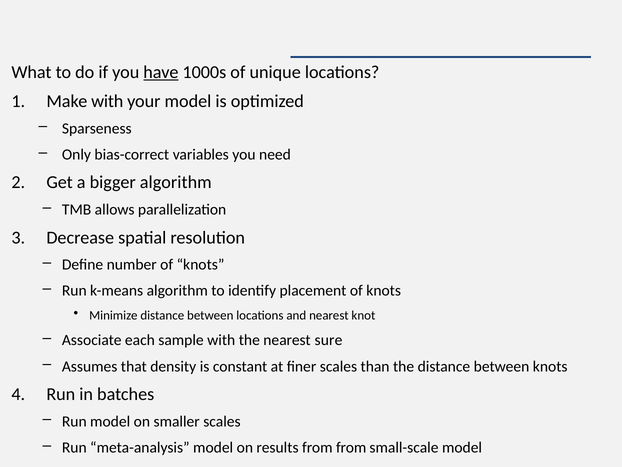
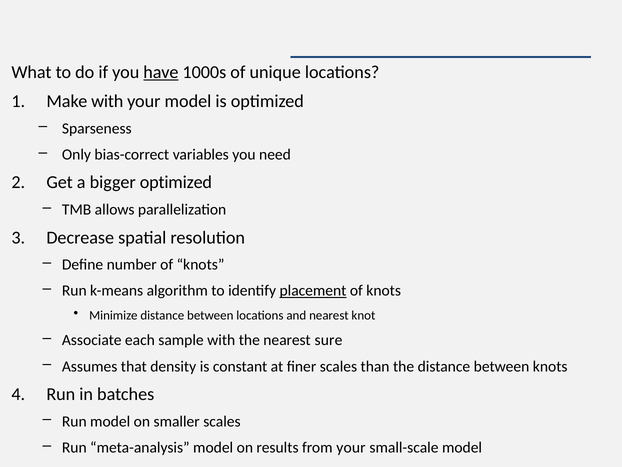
bigger algorithm: algorithm -> optimized (176, 182)
placement underline: none -> present (313, 291)
from from: from -> your (351, 447)
